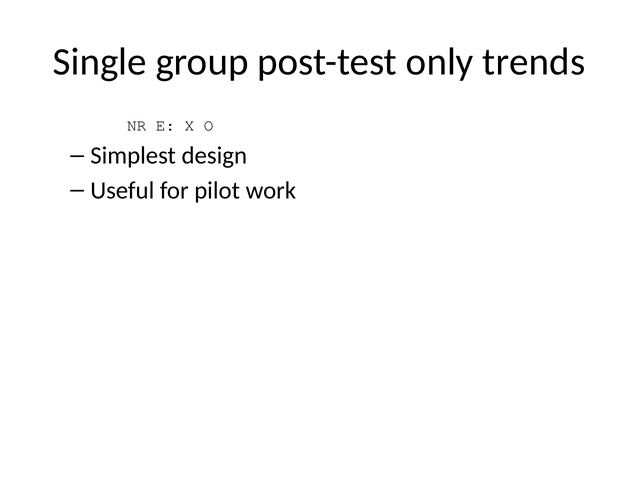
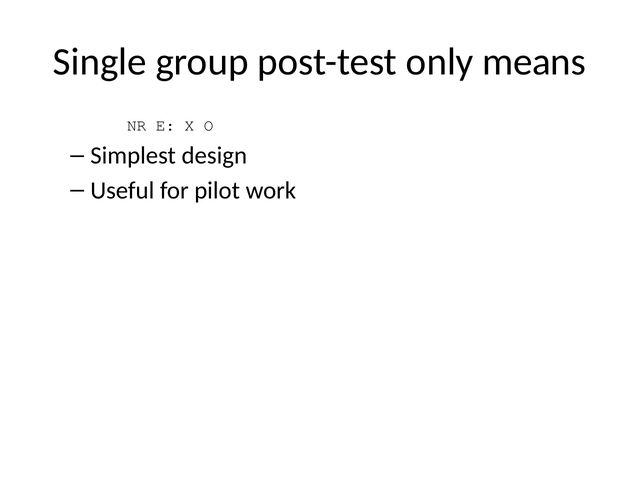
trends: trends -> means (534, 62)
